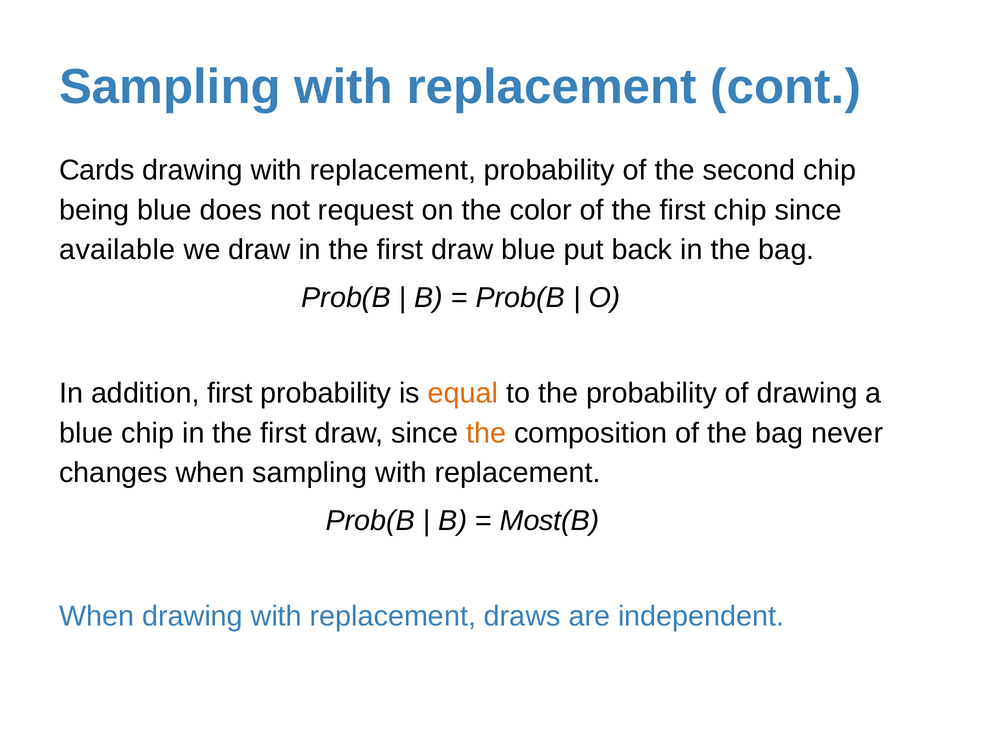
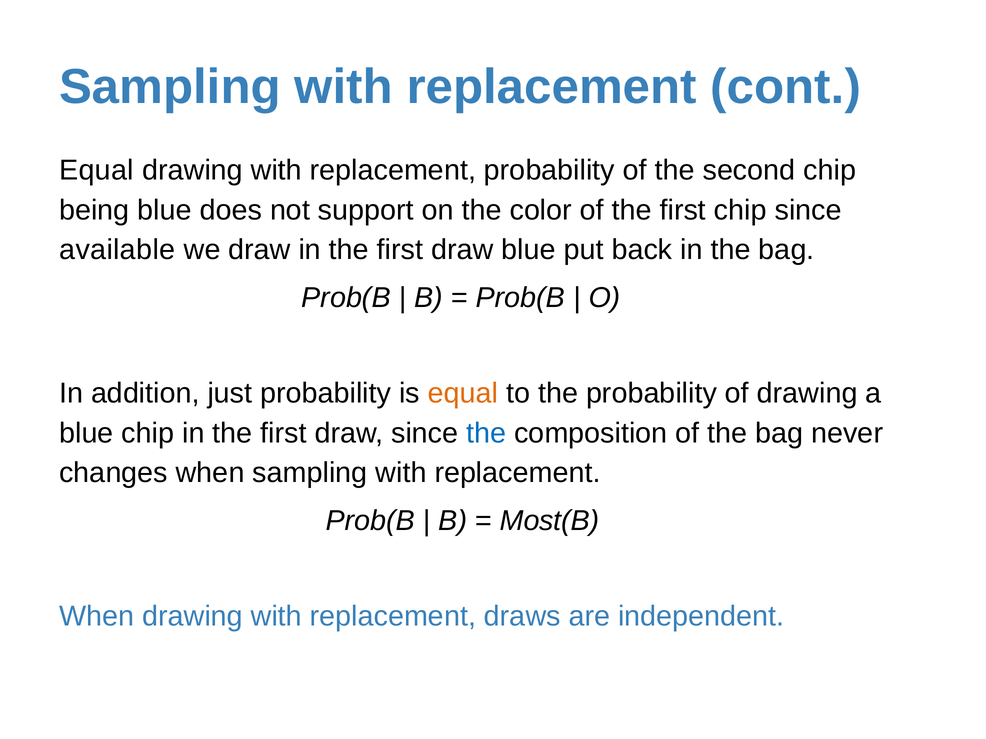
Cards: Cards -> Equal (97, 171)
request: request -> support (366, 210)
addition first: first -> just (230, 394)
the colour: orange -> blue (486, 433)
